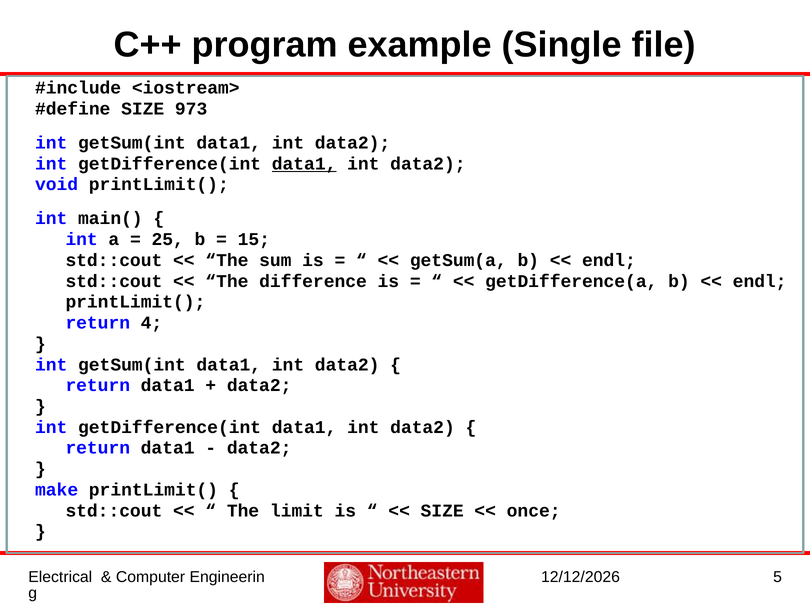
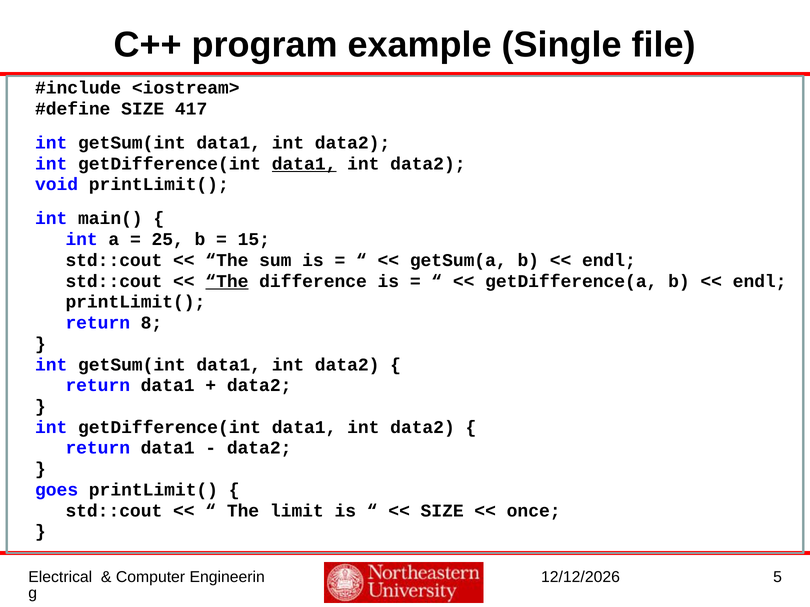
973: 973 -> 417 (191, 109)
The underline: none -> present (227, 281)
4: 4 -> 8 (151, 323)
make: make -> goes (57, 490)
